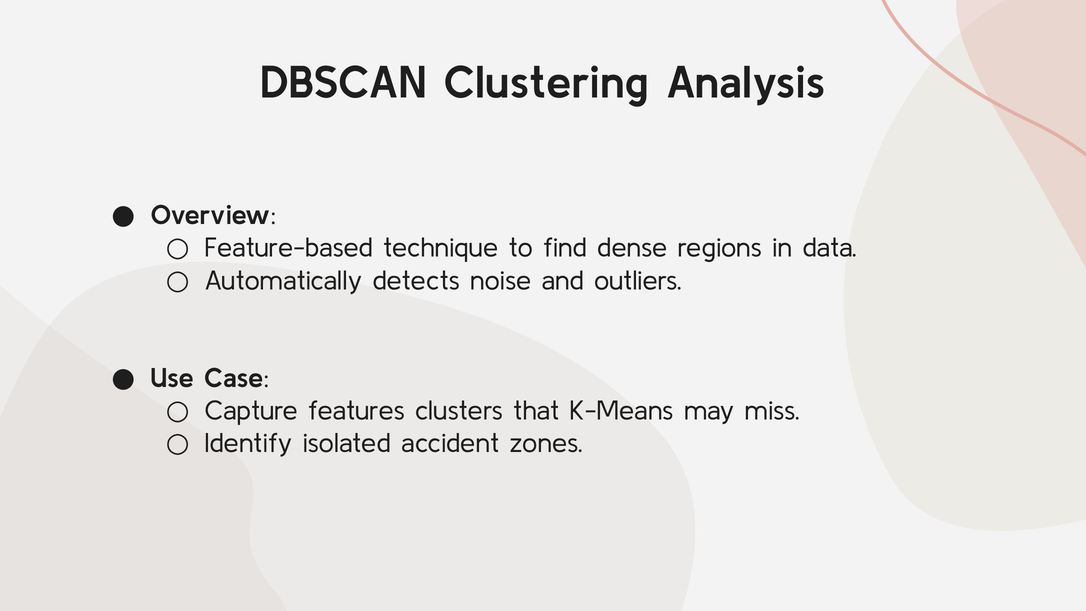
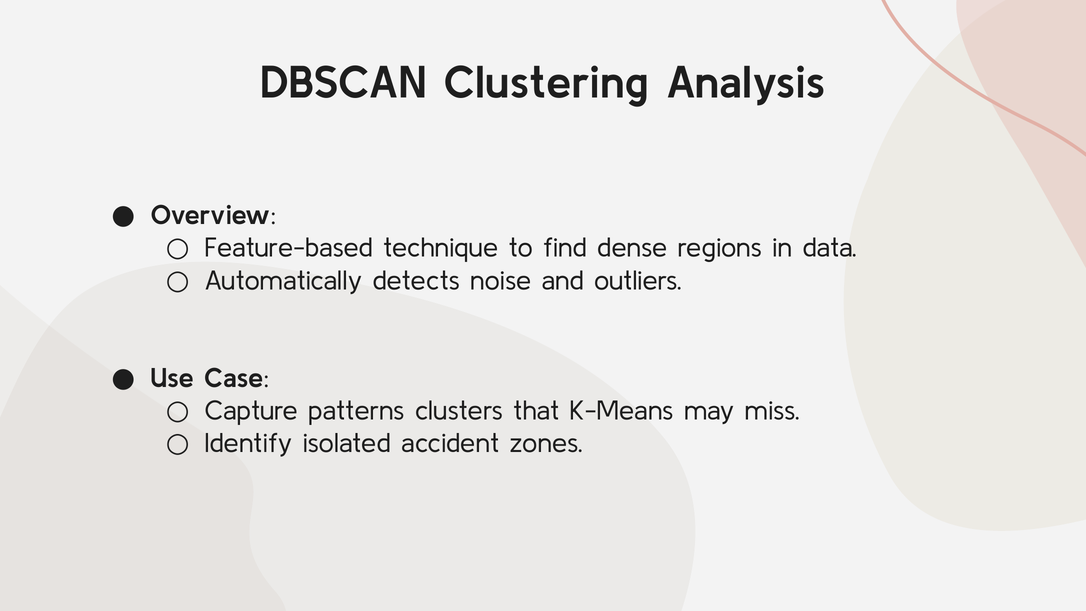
features: features -> patterns (357, 411)
